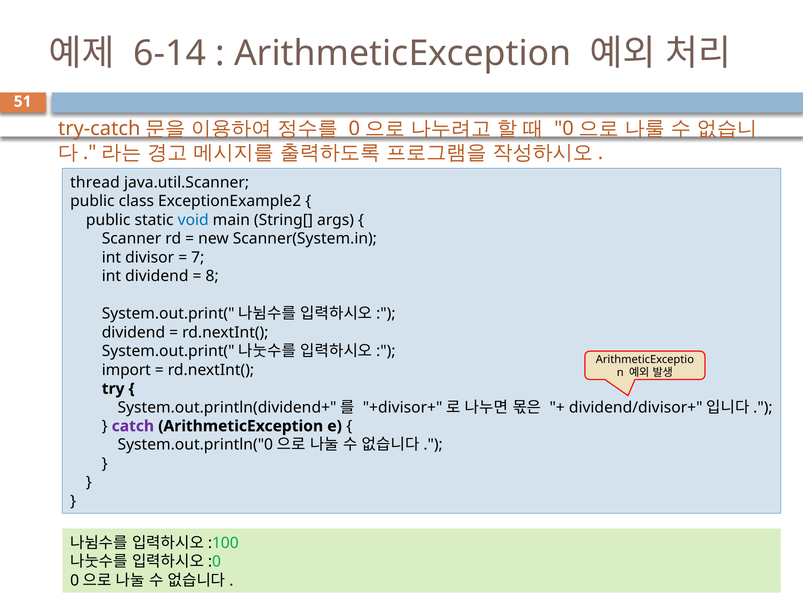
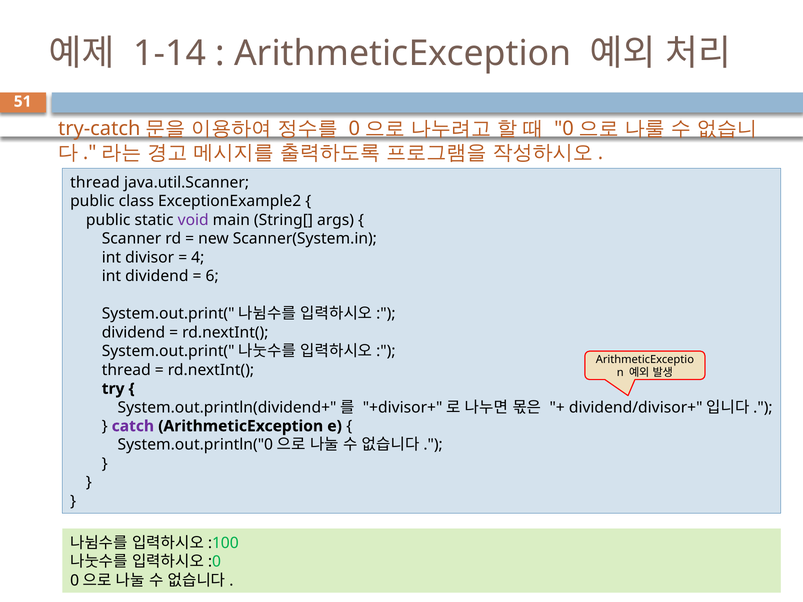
6-14: 6-14 -> 1-14 (170, 53)
void colour: blue -> purple (193, 220)
7: 7 -> 4 (198, 258)
8: 8 -> 6 (212, 276)
import: import -> thread (126, 370)
